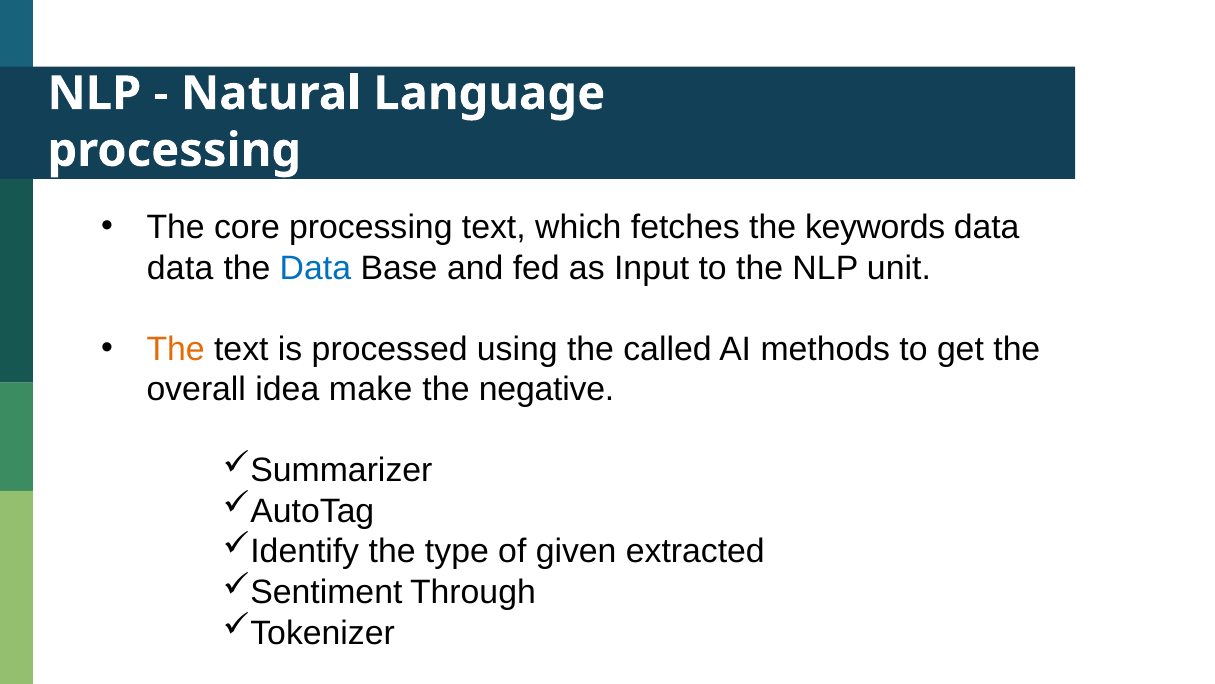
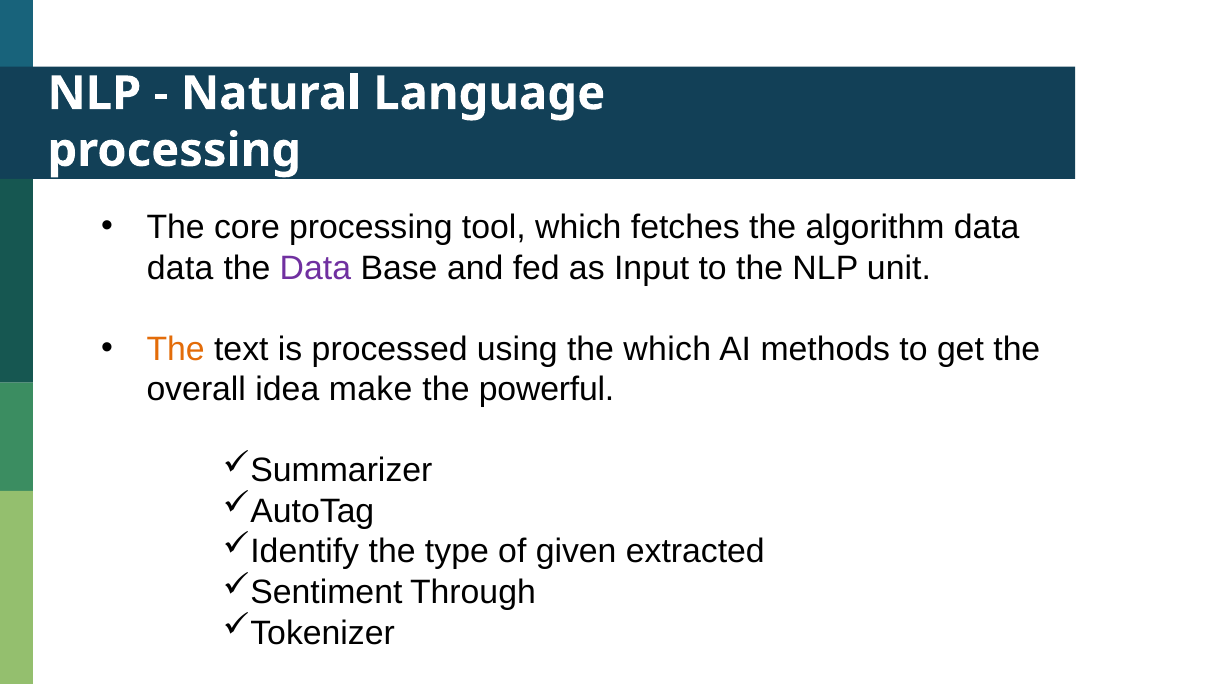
processing text: text -> tool (494, 227)
keywords: keywords -> algorithm (875, 227)
Data colour: blue -> purple (315, 268)
the called: called -> which (667, 349)
negative: negative -> powerful (547, 389)
